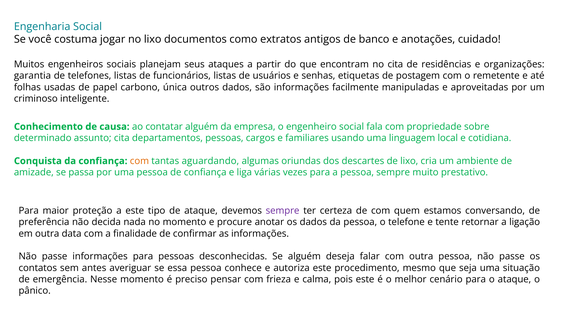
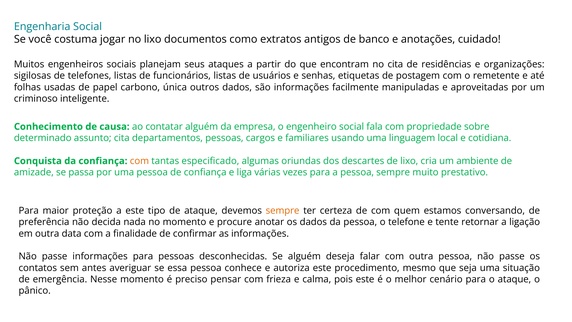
garantia: garantia -> sigilosas (32, 76)
aguardando: aguardando -> especificado (210, 161)
sempre colour: purple -> orange (283, 211)
